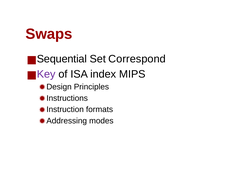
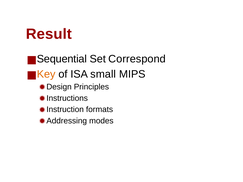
Swaps: Swaps -> Result (49, 34)
Key colour: purple -> orange (46, 74)
index: index -> small (103, 74)
